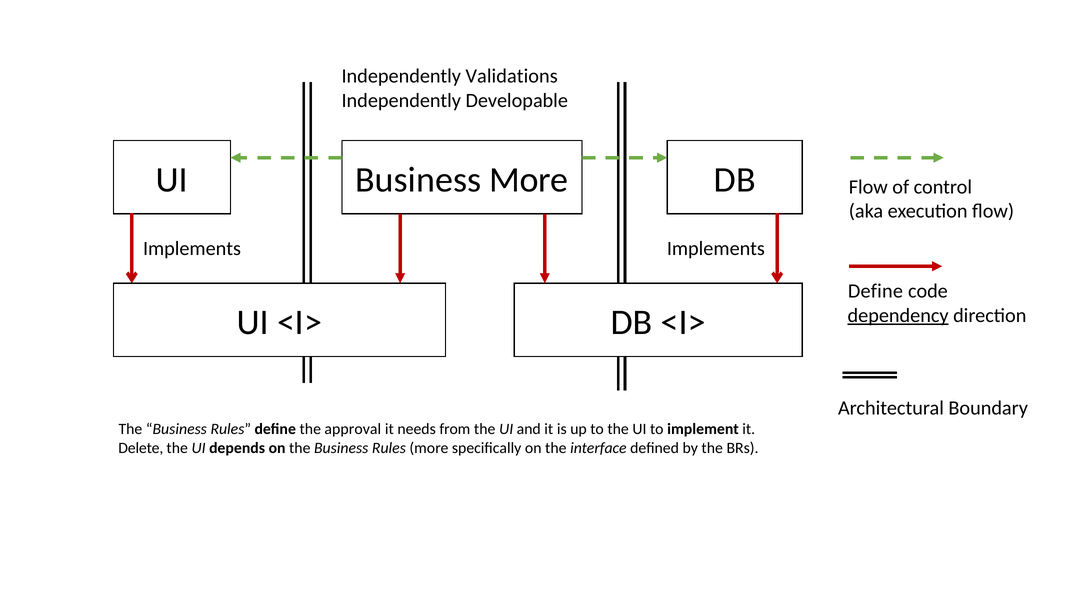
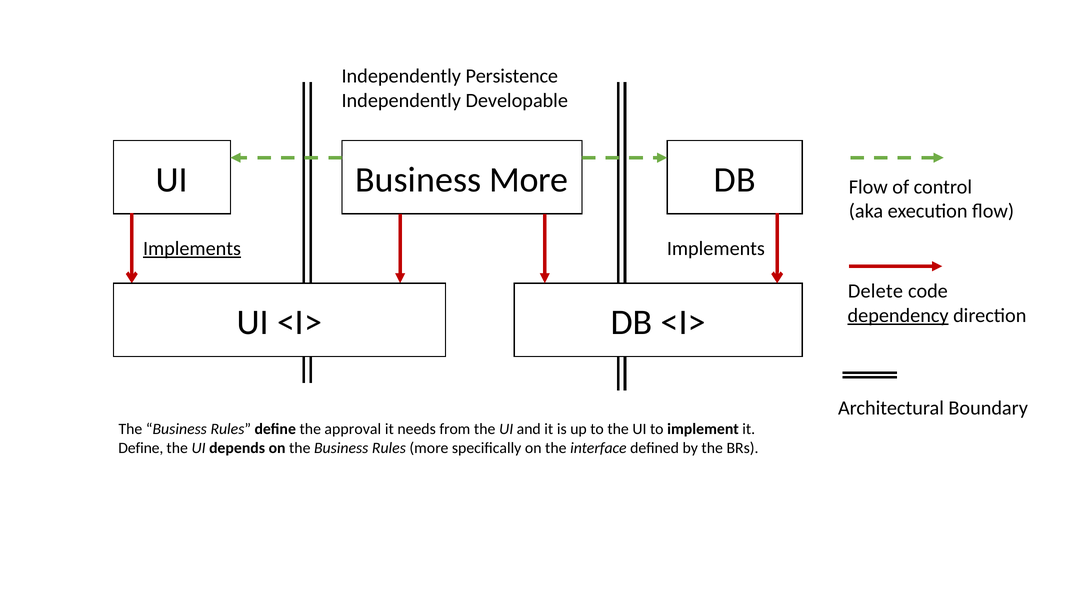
Validations: Validations -> Persistence (512, 76)
Implements underline: none -> present (192, 249)
Define: Define -> Delete (875, 291)
Delete: Delete -> Define (141, 448)
